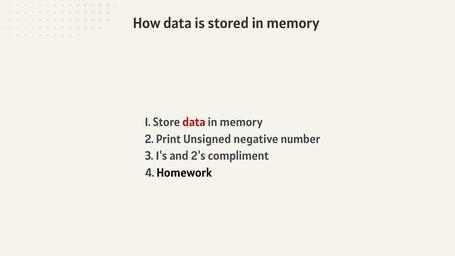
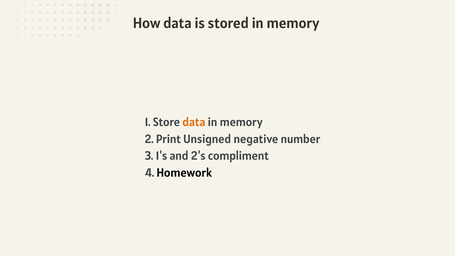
data colour: red -> orange (194, 122)
